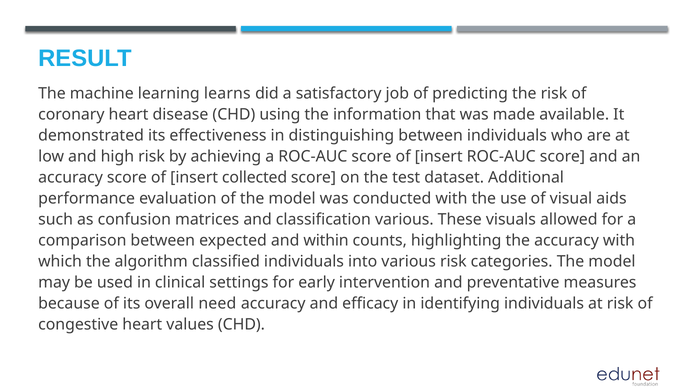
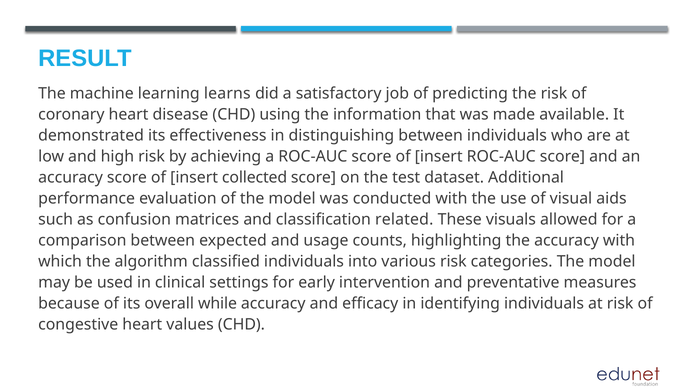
classification various: various -> related (404, 219)
within: within -> usage (326, 240)
need: need -> while (218, 303)
